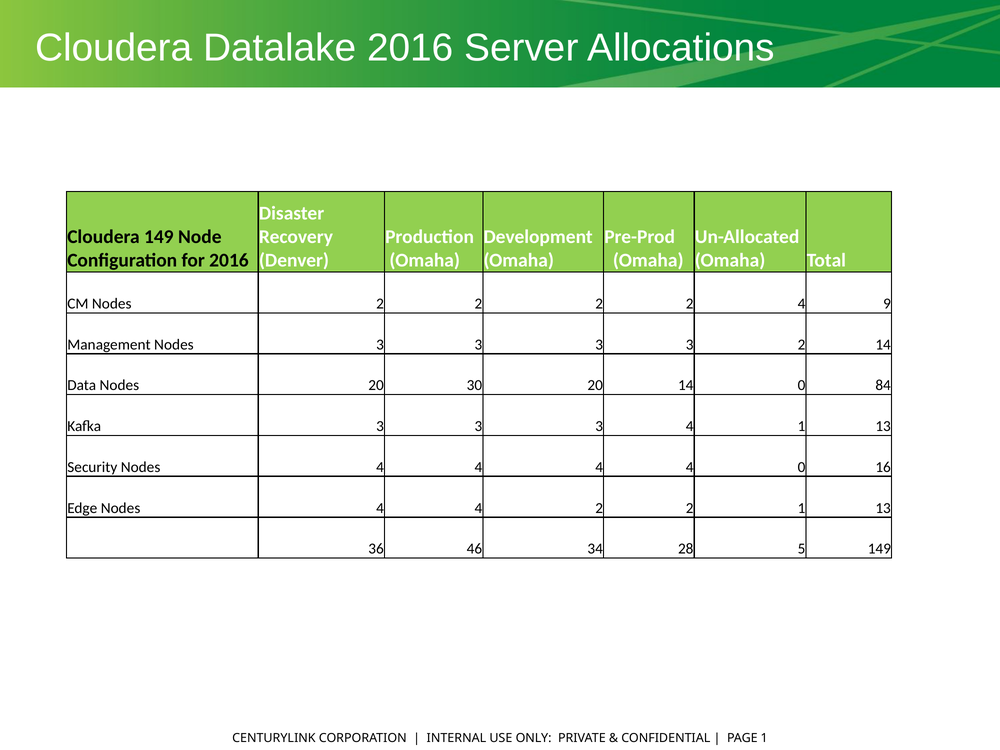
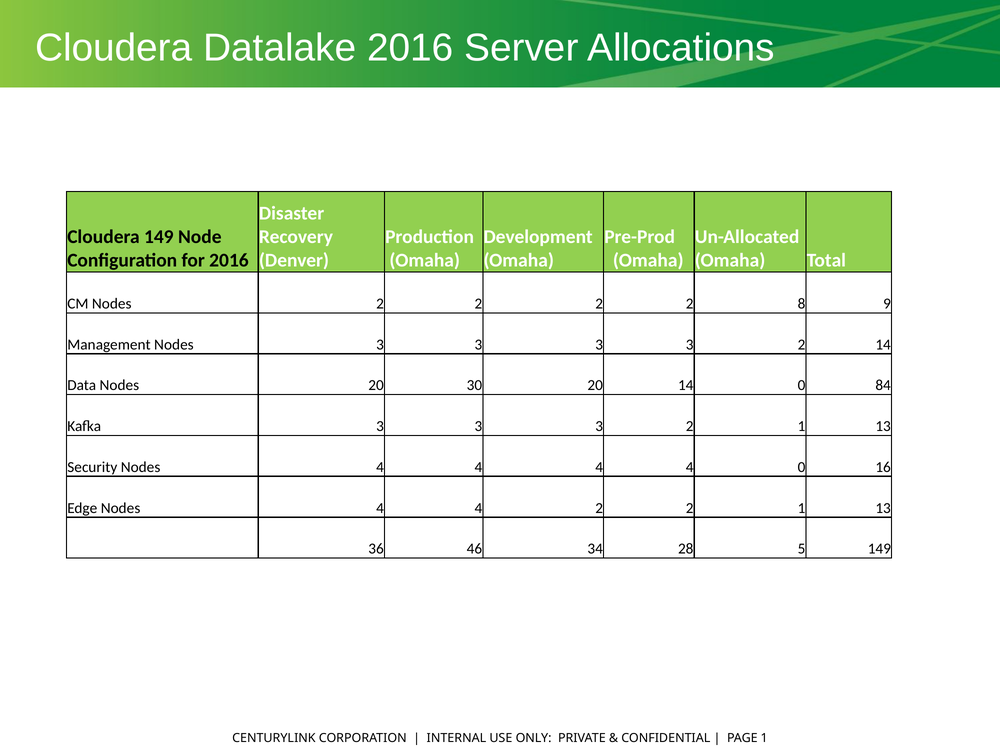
2 4: 4 -> 8 (802, 304)
4: 4 -> 2 (690, 426)
